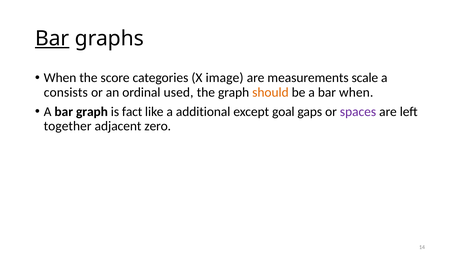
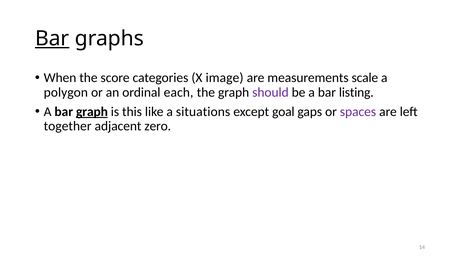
consists: consists -> polygon (66, 92)
used: used -> each (179, 92)
should colour: orange -> purple (270, 92)
bar when: when -> listing (356, 92)
graph underline: none -> present (92, 112)
fact: fact -> this (132, 112)
additional: additional -> situations (203, 112)
